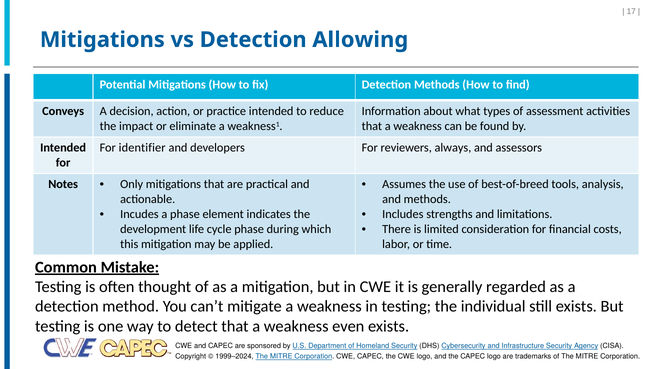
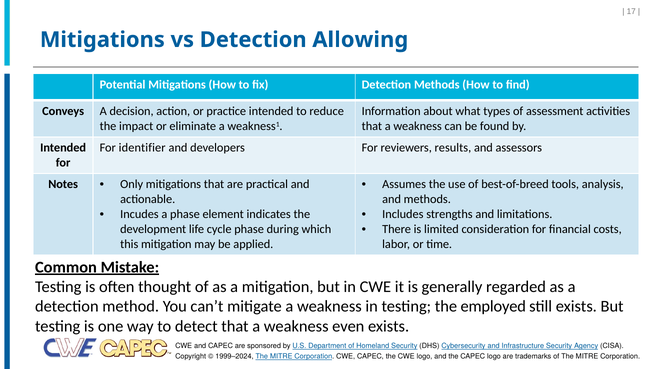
always: always -> results (453, 148)
individual: individual -> employed (493, 307)
